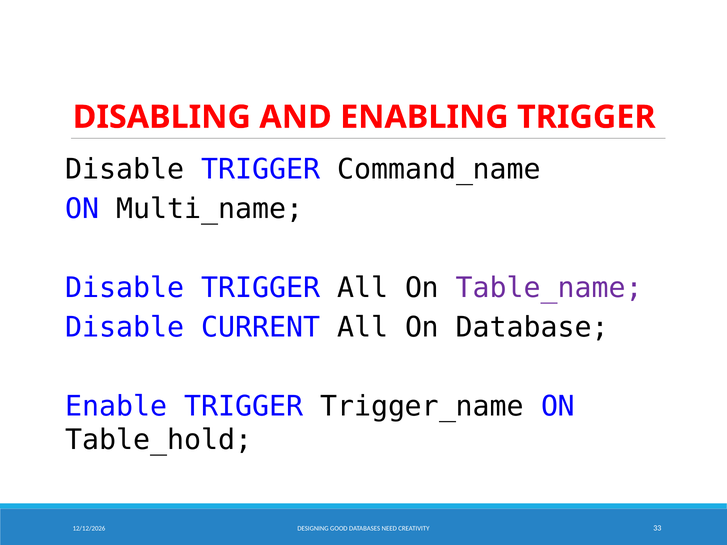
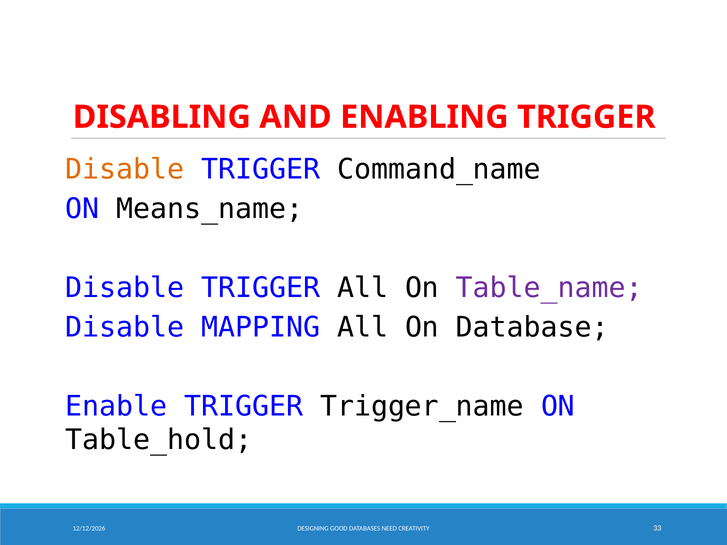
Disable colour: black -> orange (125, 169)
Multi_name: Multi_name -> Means_name (210, 209)
CURRENT: CURRENT -> MAPPING (261, 327)
